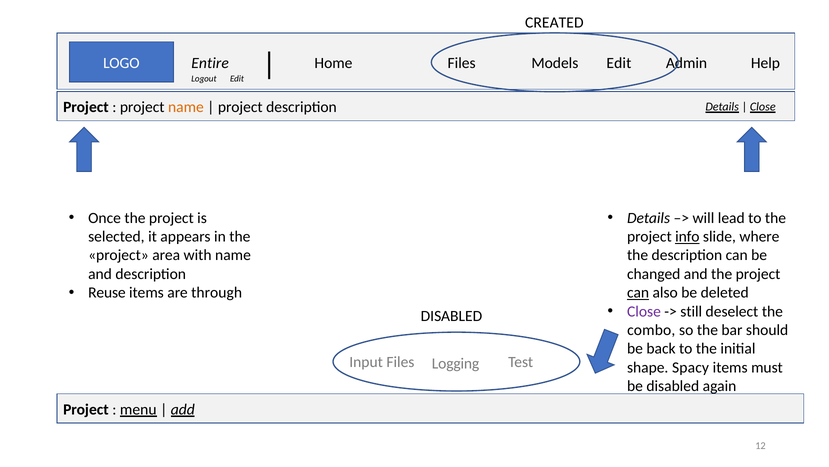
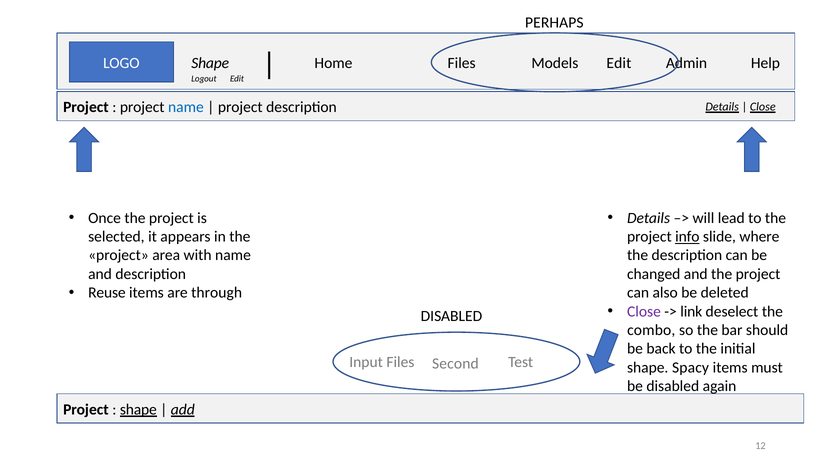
CREATED: CREATED -> PERHAPS (554, 22)
Entire: Entire -> Shape (210, 63)
name colour: orange -> blue (186, 107)
can underline: present -> none (638, 292)
still: still -> link (691, 311)
Logging: Logging -> Second (455, 363)
menu: menu -> shape (138, 409)
